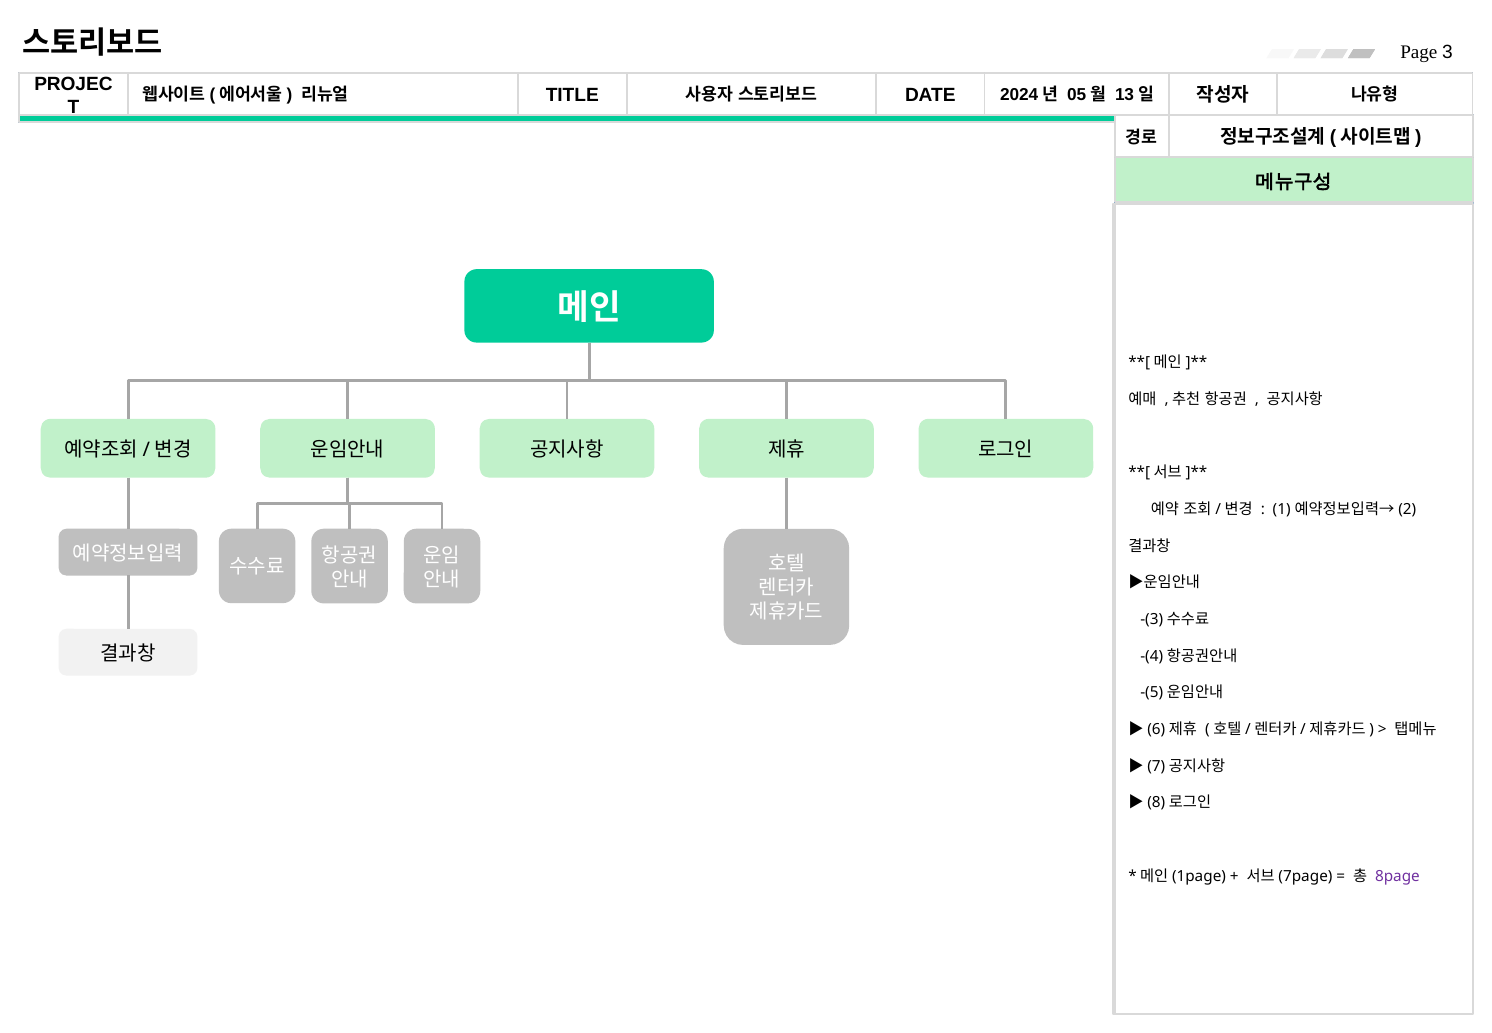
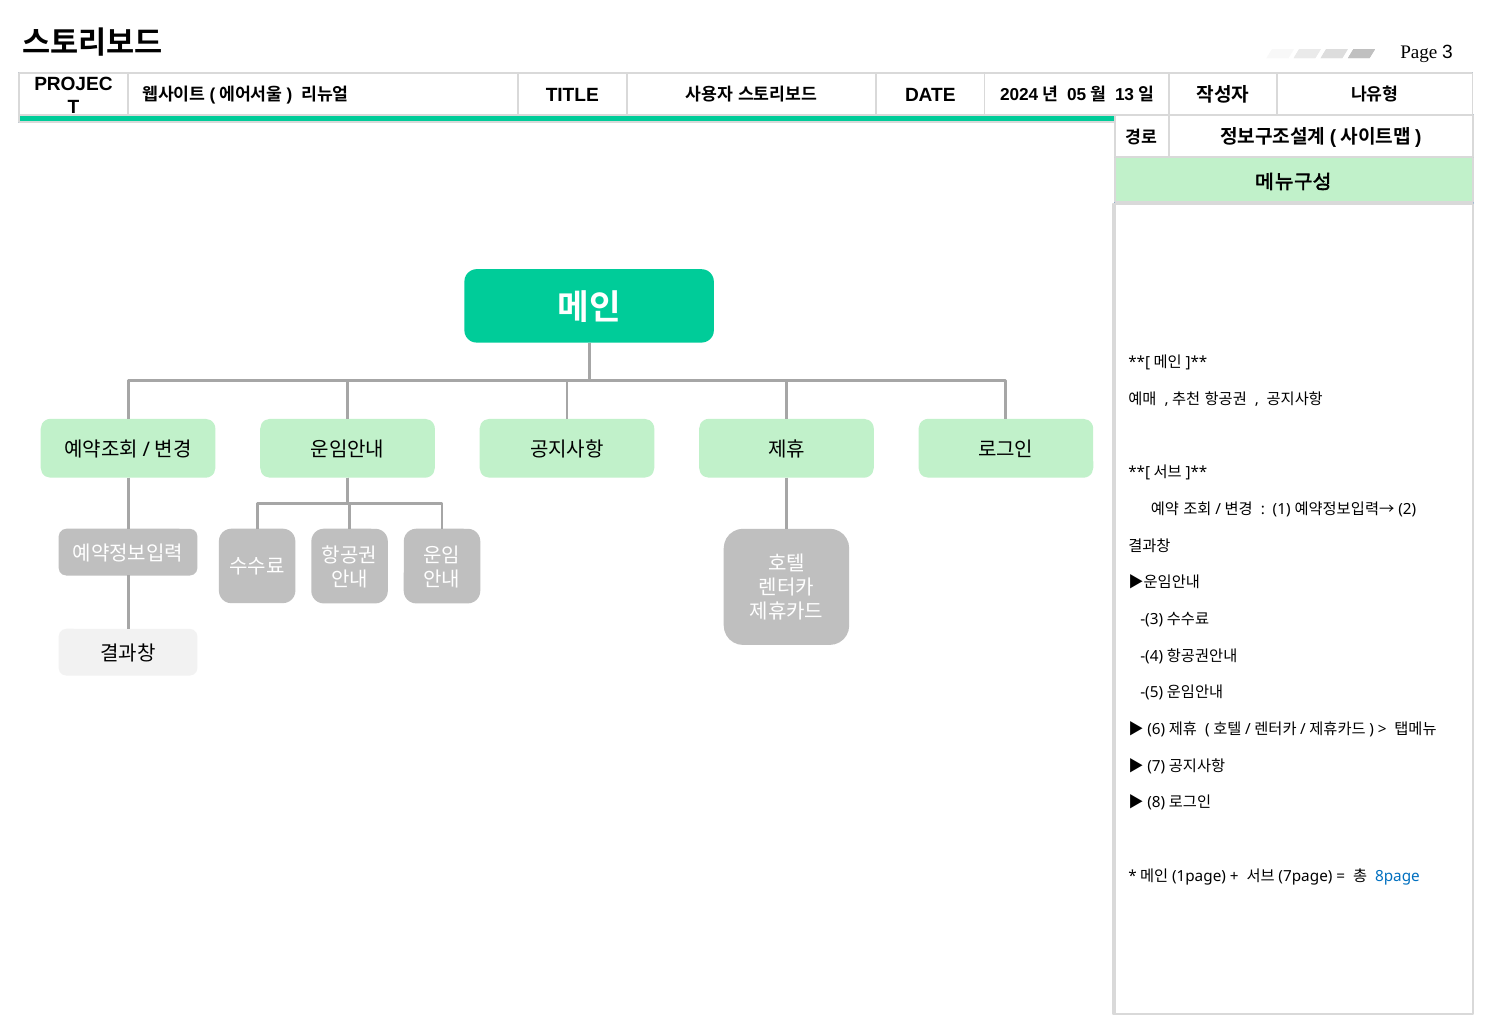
8page colour: purple -> blue (1397, 876)
